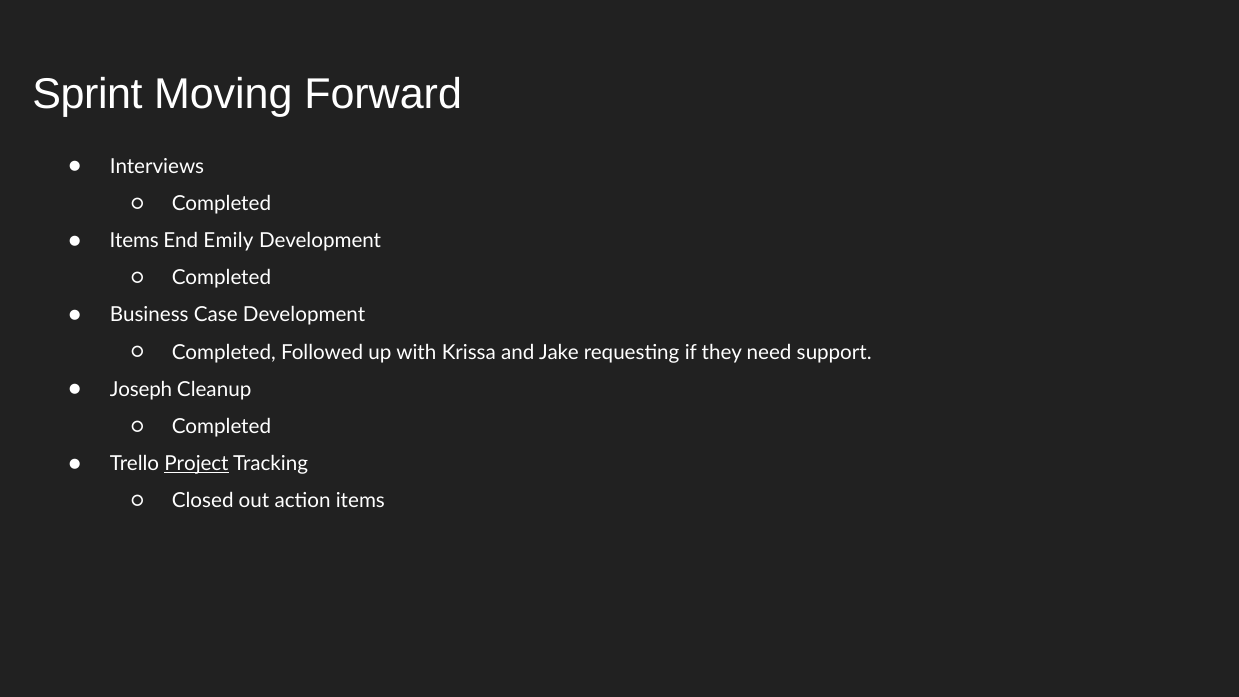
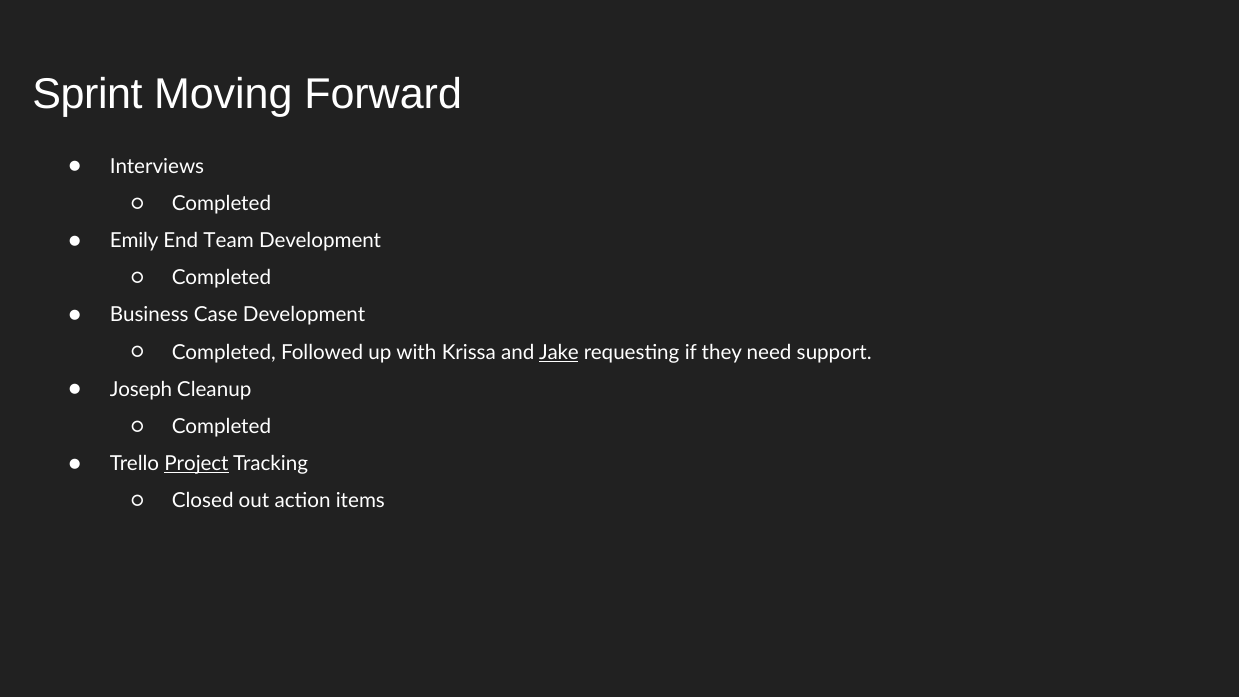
Items: Items -> Emily (134, 241)
Emily: Emily -> Team (229, 241)
Jake underline: none -> present (559, 352)
